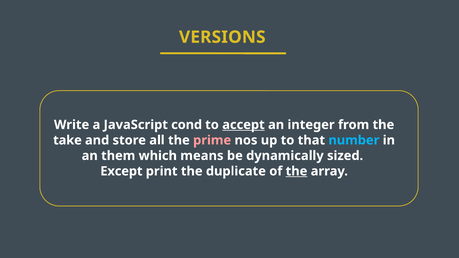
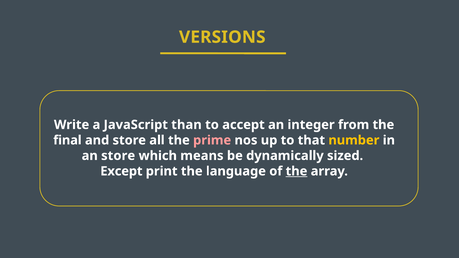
cond: cond -> than (186, 125)
accept underline: present -> none (243, 125)
take: take -> final (67, 140)
number colour: light blue -> yellow (354, 140)
an them: them -> store (118, 156)
duplicate: duplicate -> language (236, 171)
